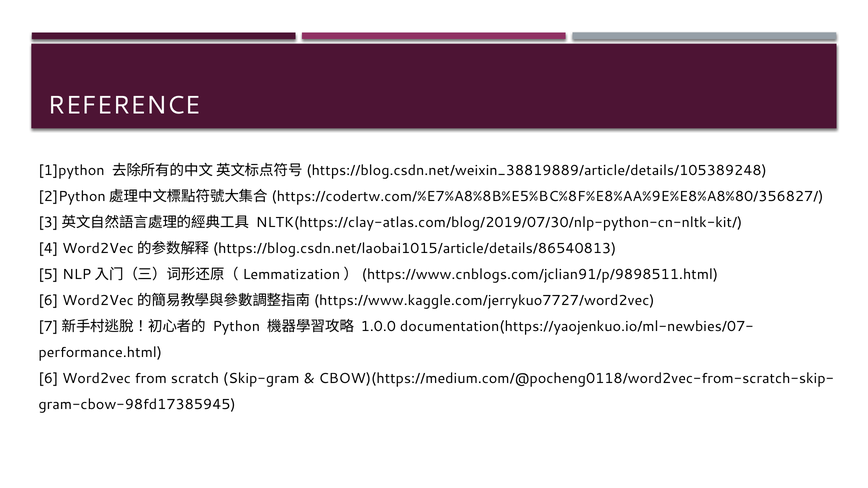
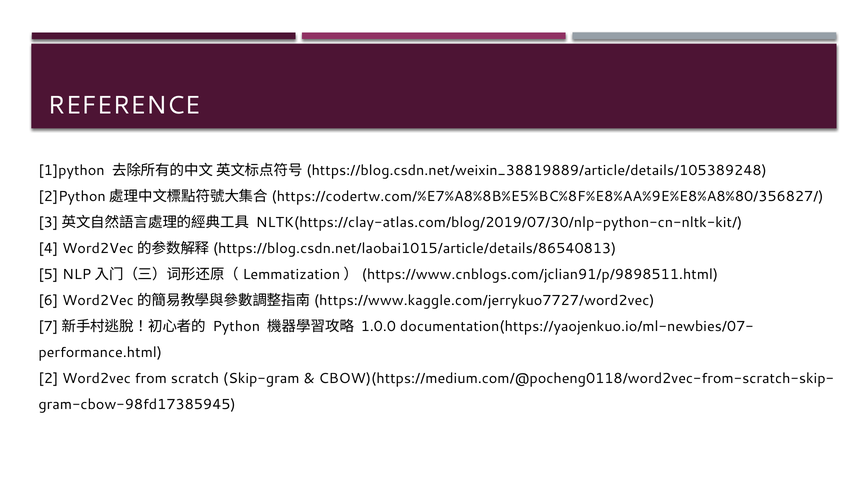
6: 6 -> 2 (48, 379)
